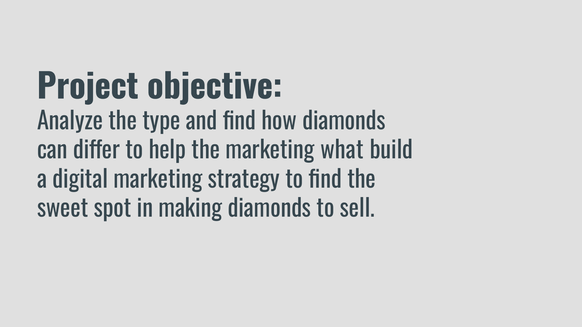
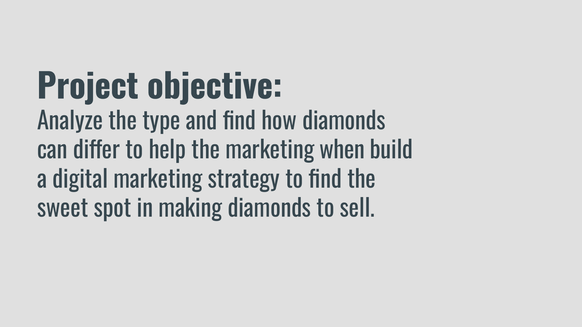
what: what -> when (342, 151)
